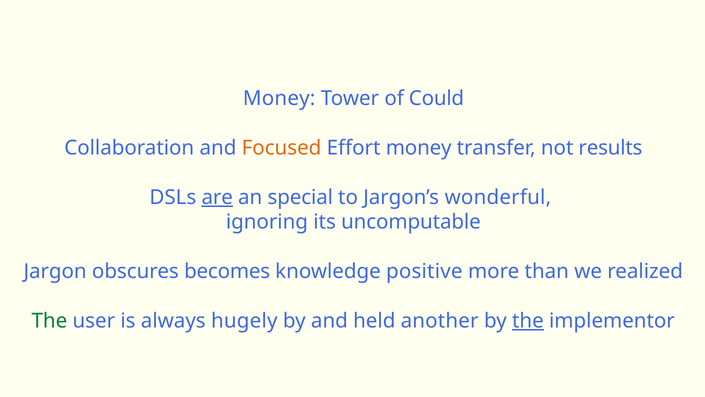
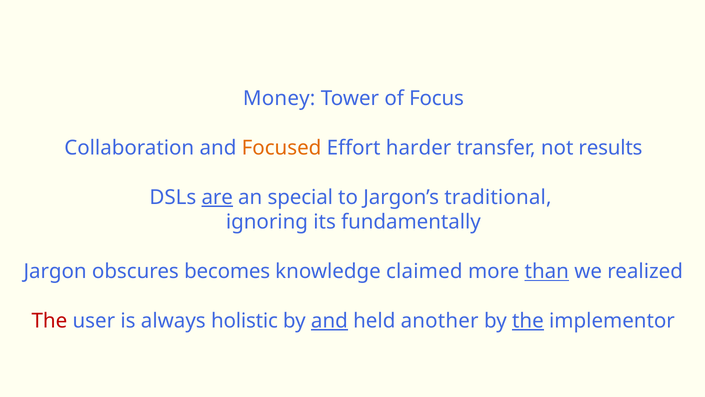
Could: Could -> Focus (437, 98)
Effort money: money -> harder (419, 148)
wonderful: wonderful -> traditional (498, 197)
uncomputable: uncomputable -> fundamentally (411, 222)
positive: positive -> claimed (424, 271)
than underline: none -> present (547, 271)
The colour: green -> red (49, 321)
hugely: hugely -> holistic (244, 321)
and underline: none -> present (329, 321)
